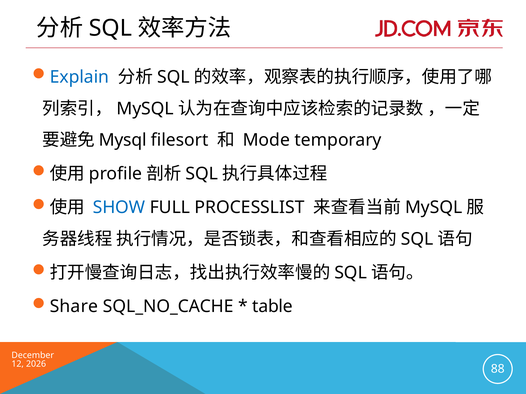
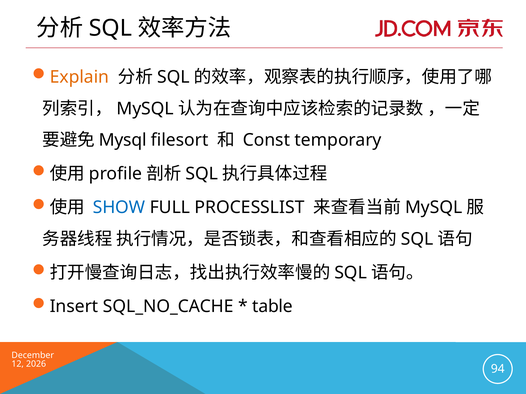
Explain colour: blue -> orange (79, 77)
Mode: Mode -> Const (266, 140)
Share: Share -> Insert (74, 307)
88: 88 -> 94 (498, 369)
